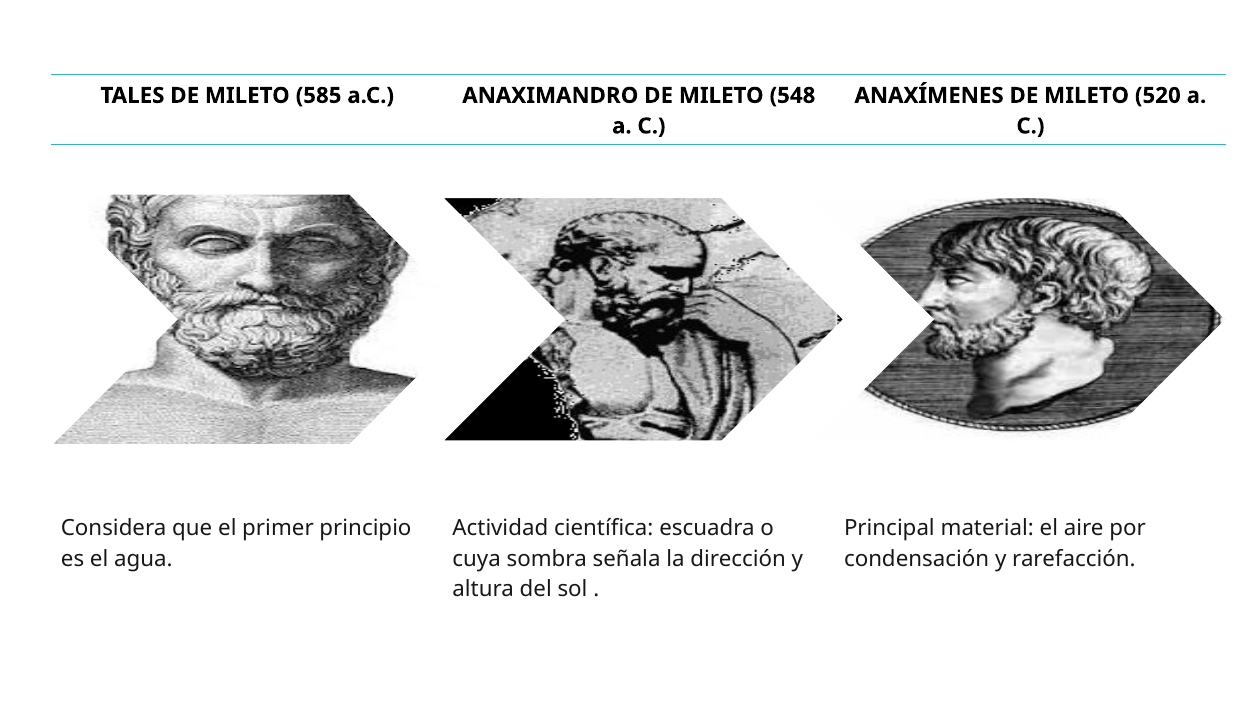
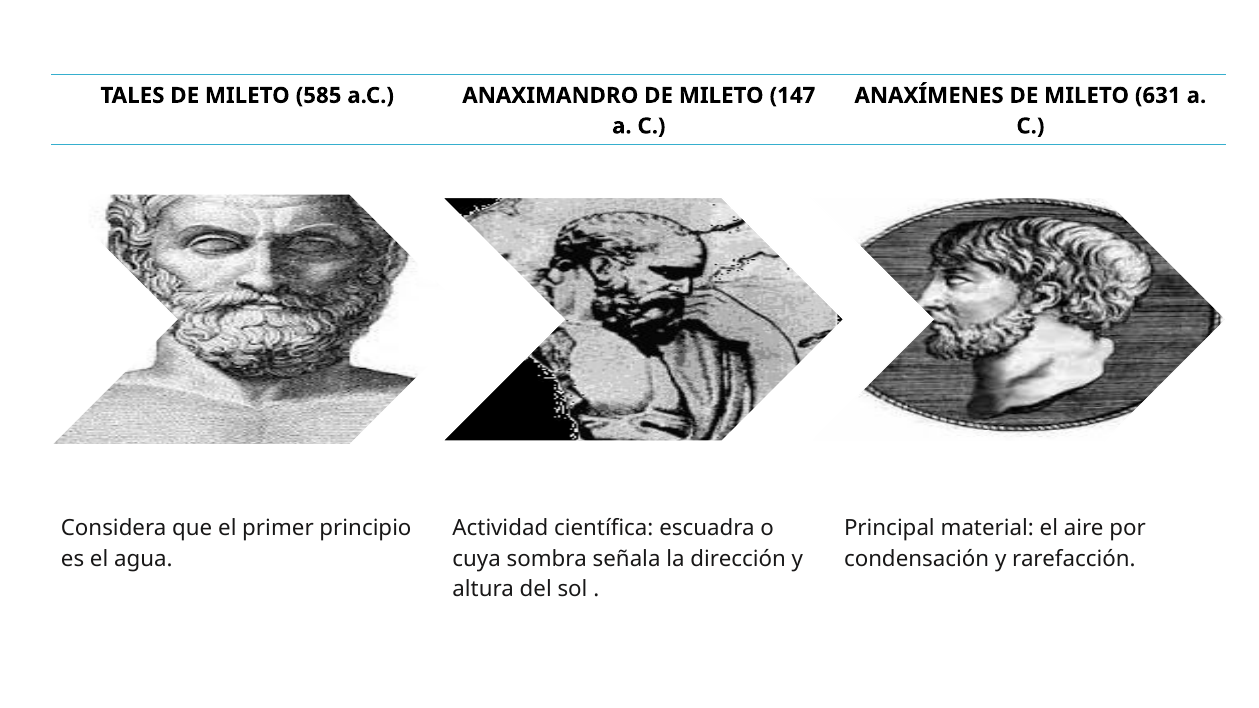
548: 548 -> 147 (792, 96)
520: 520 -> 631 (1158, 96)
